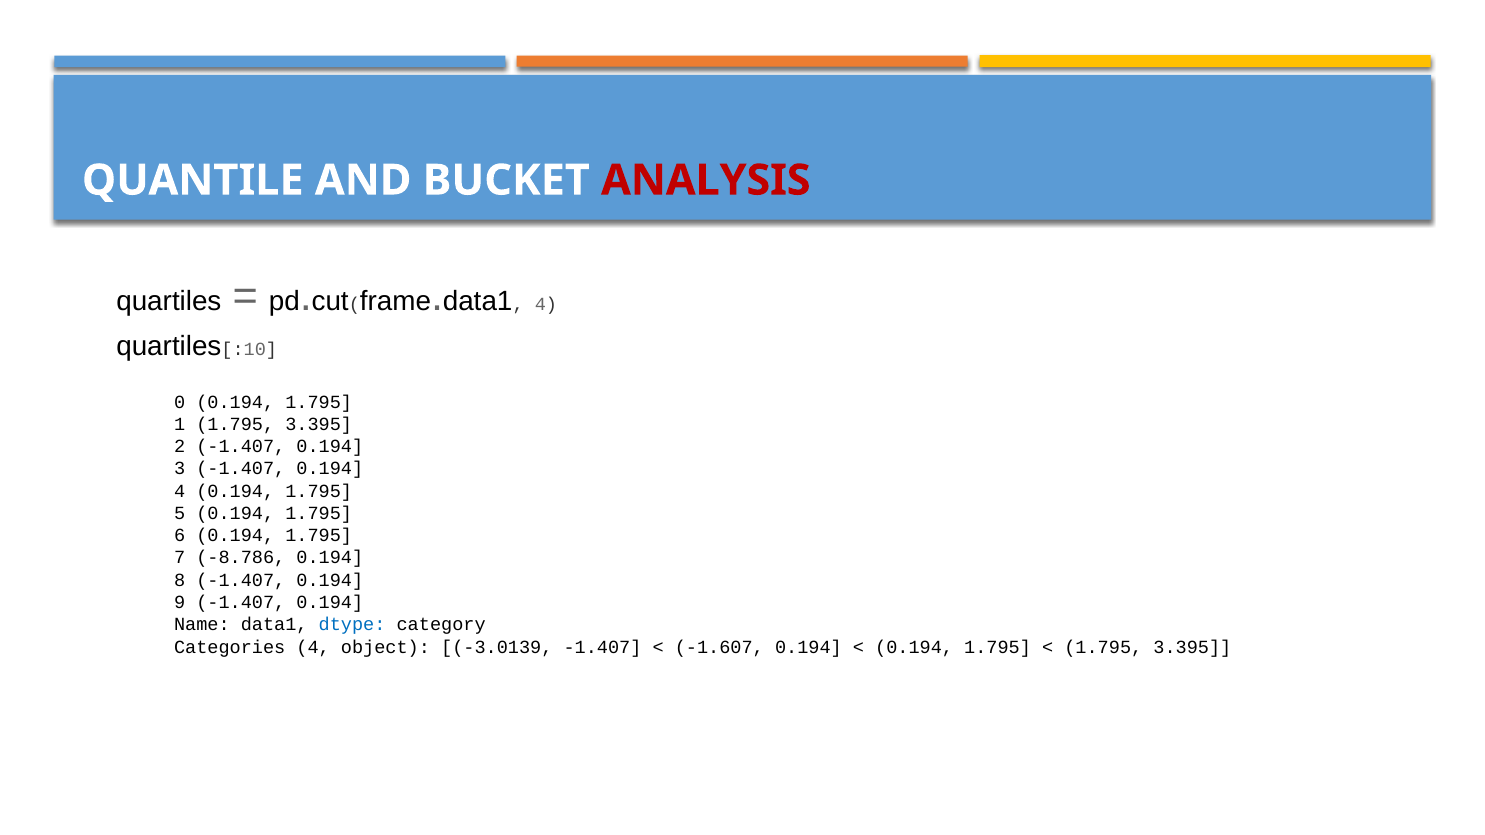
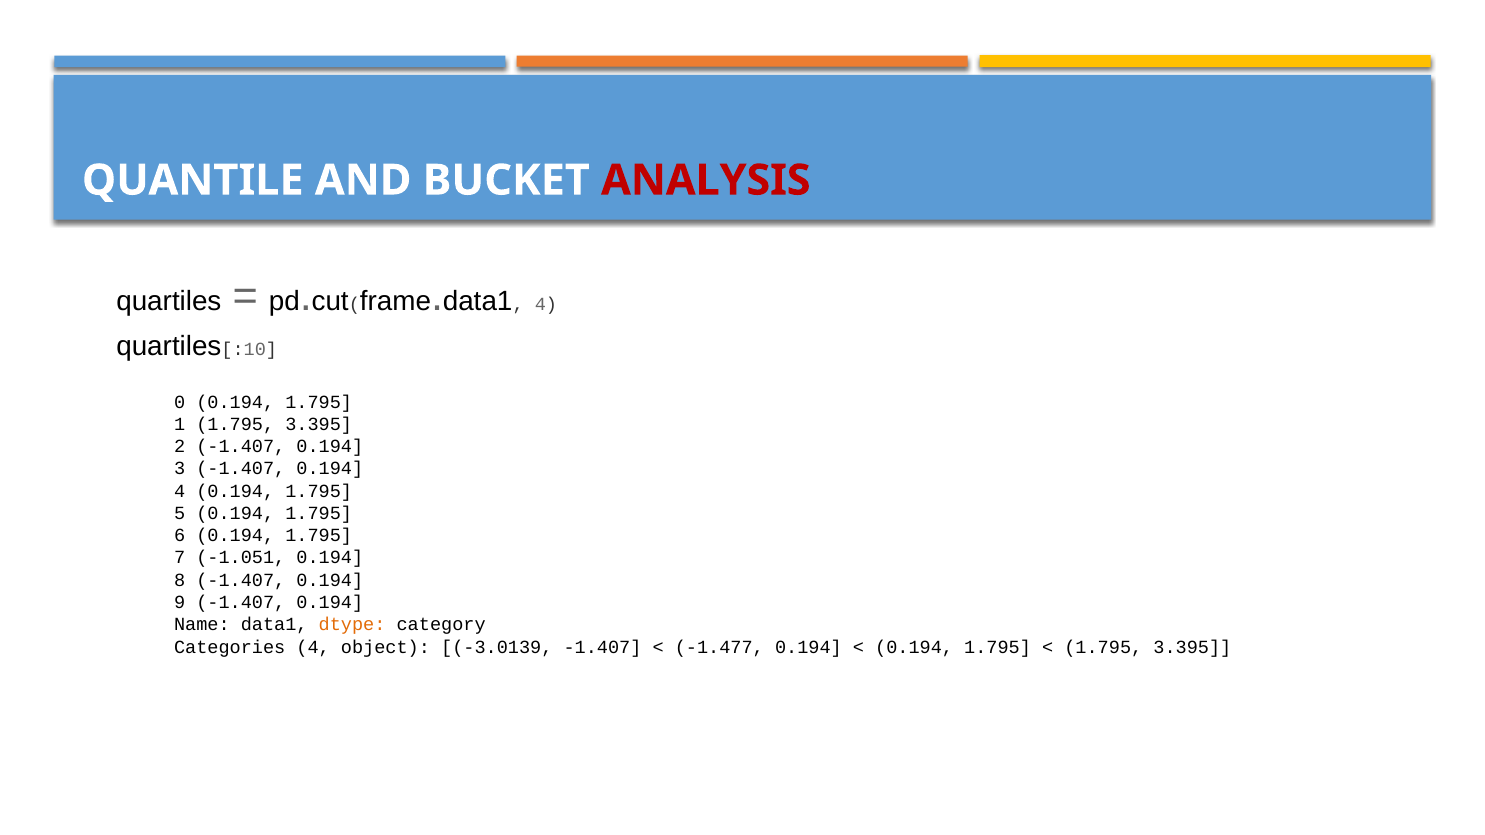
-8.786: -8.786 -> -1.051 (241, 558)
dtype colour: blue -> orange (352, 625)
-1.607: -1.607 -> -1.477 (719, 647)
